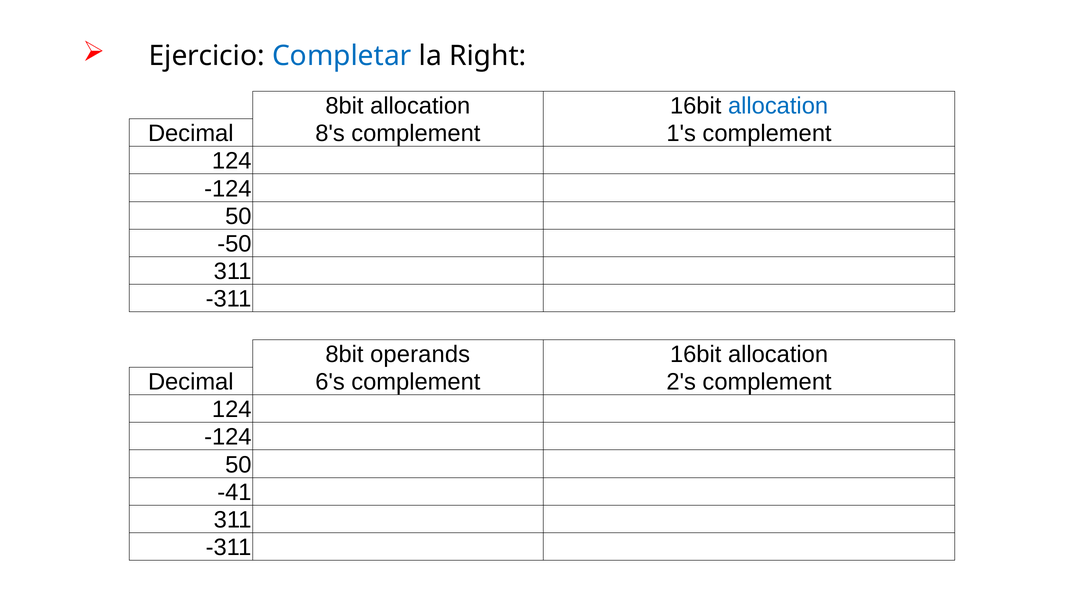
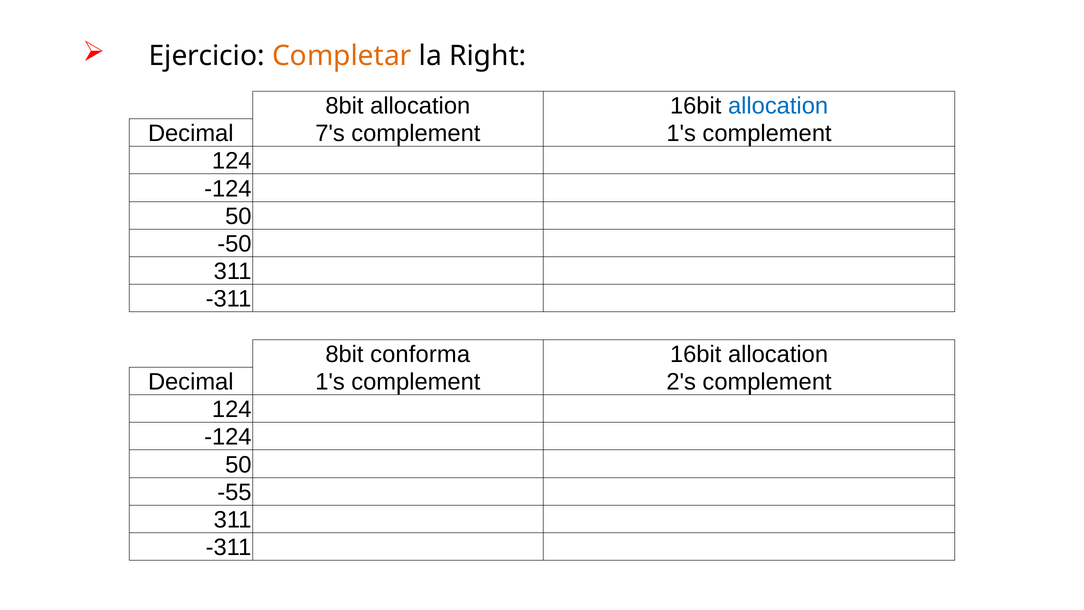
Completar colour: blue -> orange (342, 56)
8's: 8's -> 7's (330, 133)
operands: operands -> conforma (420, 354)
Decimal 6's: 6's -> 1's (330, 382)
-41: -41 -> -55 (234, 492)
